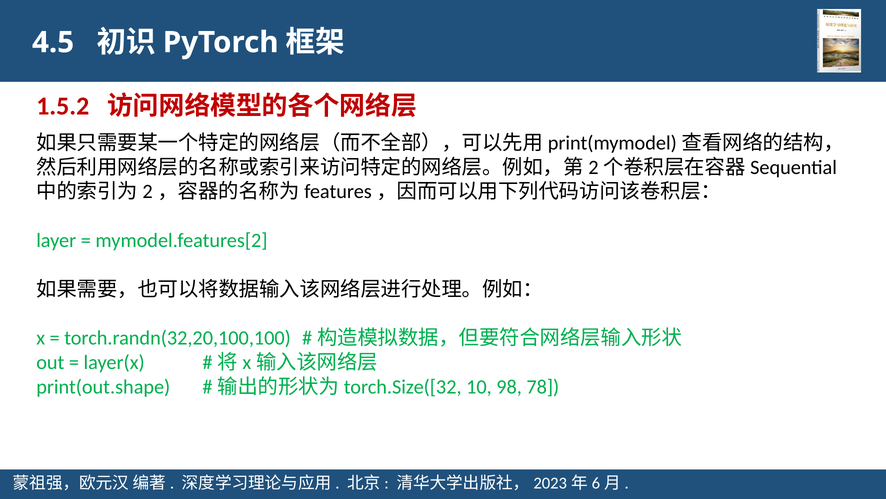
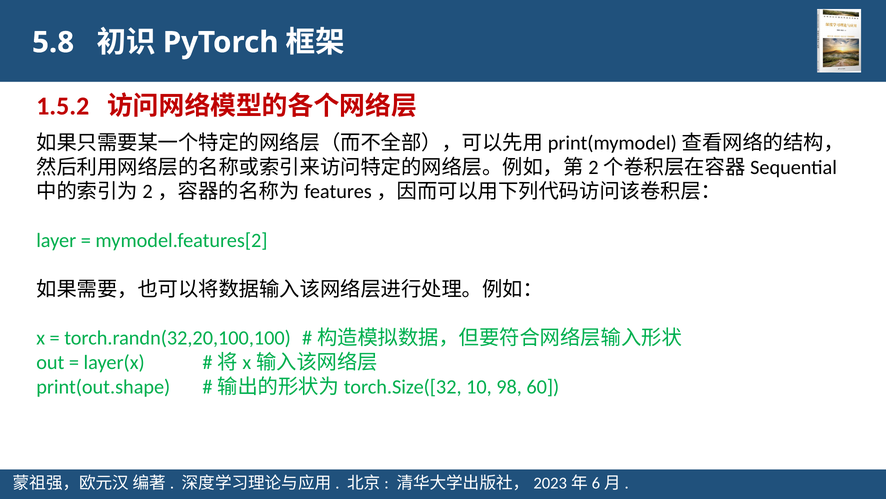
4.5: 4.5 -> 5.8 (53, 42)
78: 78 -> 60 (543, 386)
